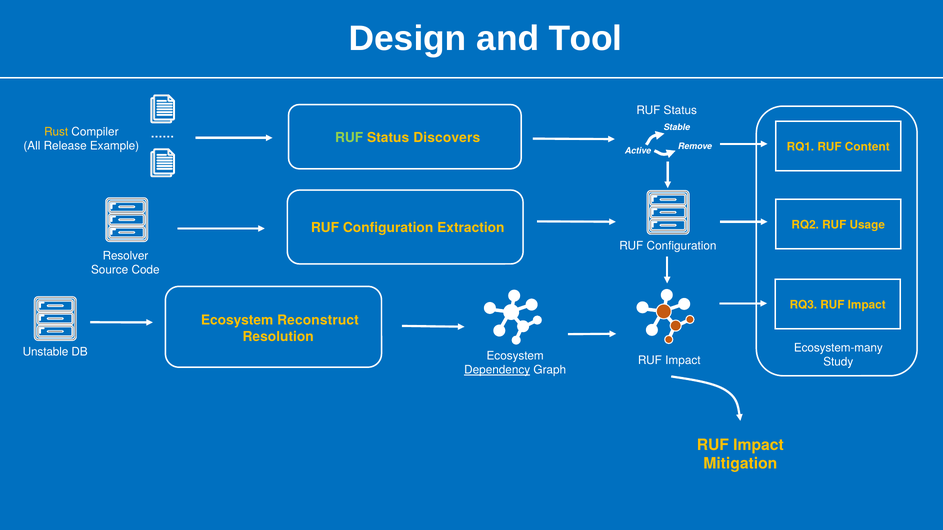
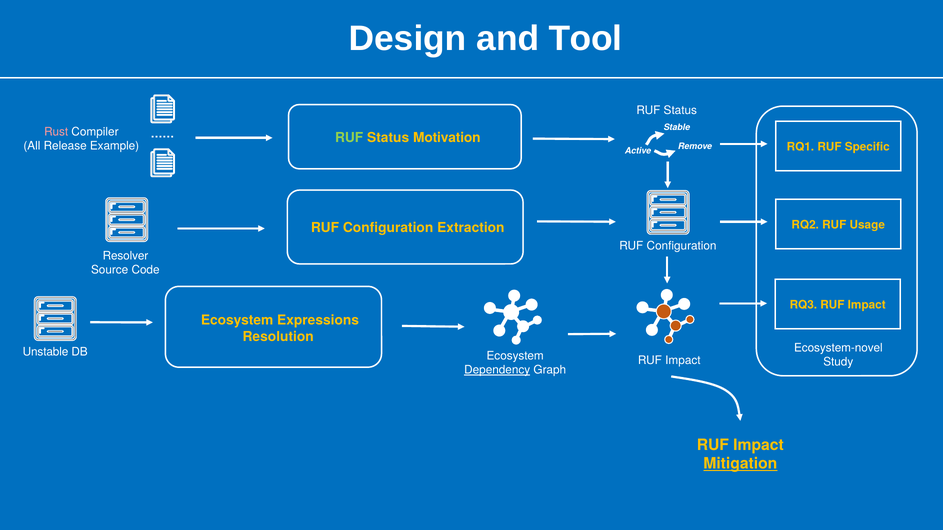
Rust colour: yellow -> pink (56, 132)
Discovers: Discovers -> Motivation (447, 138)
Content: Content -> Specific (867, 147)
Reconstruct: Reconstruct -> Expressions (318, 321)
Ecosystem-many: Ecosystem-many -> Ecosystem-novel (838, 348)
Mitigation underline: none -> present (740, 464)
